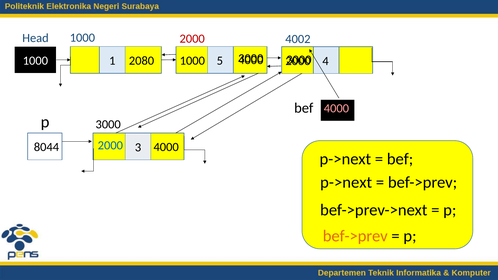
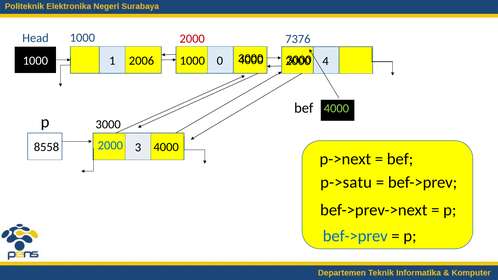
4002: 4002 -> 7376 (298, 39)
2080: 2080 -> 2006 (142, 61)
5: 5 -> 0 (220, 61)
4000 colour: pink -> light green (336, 108)
8044: 8044 -> 8558 (46, 147)
p->next: p->next -> p->satu (346, 183)
bef->prev colour: orange -> blue (355, 236)
